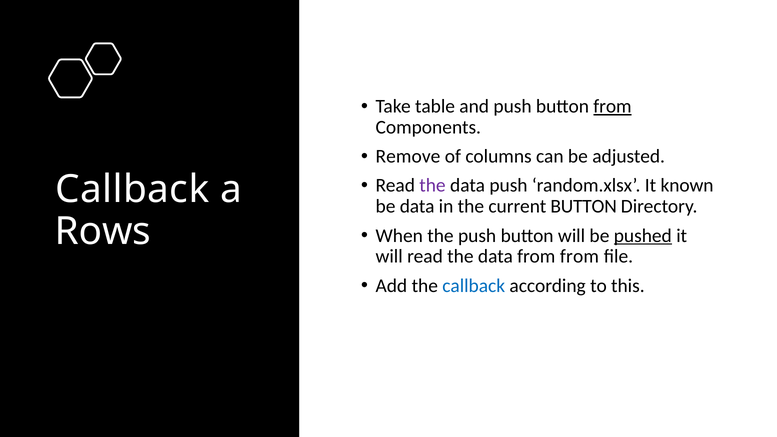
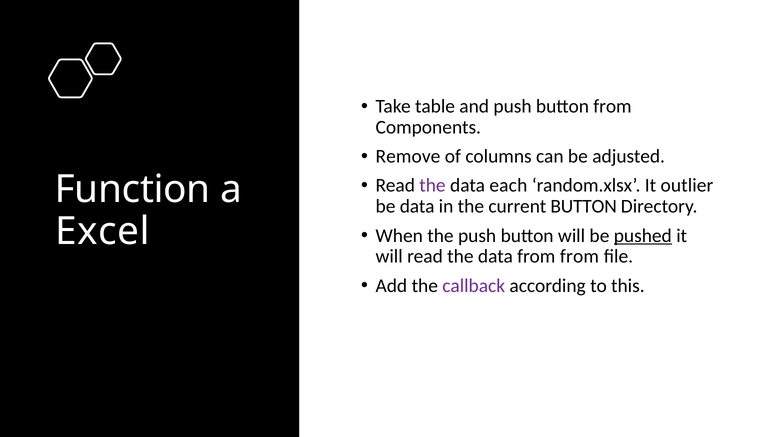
from underline: present -> none (612, 106)
data push: push -> each (508, 186)
known: known -> outlier (687, 186)
Callback: Callback -> Function (133, 189)
Rows: Rows -> Excel (103, 231)
callback colour: blue -> purple (474, 286)
